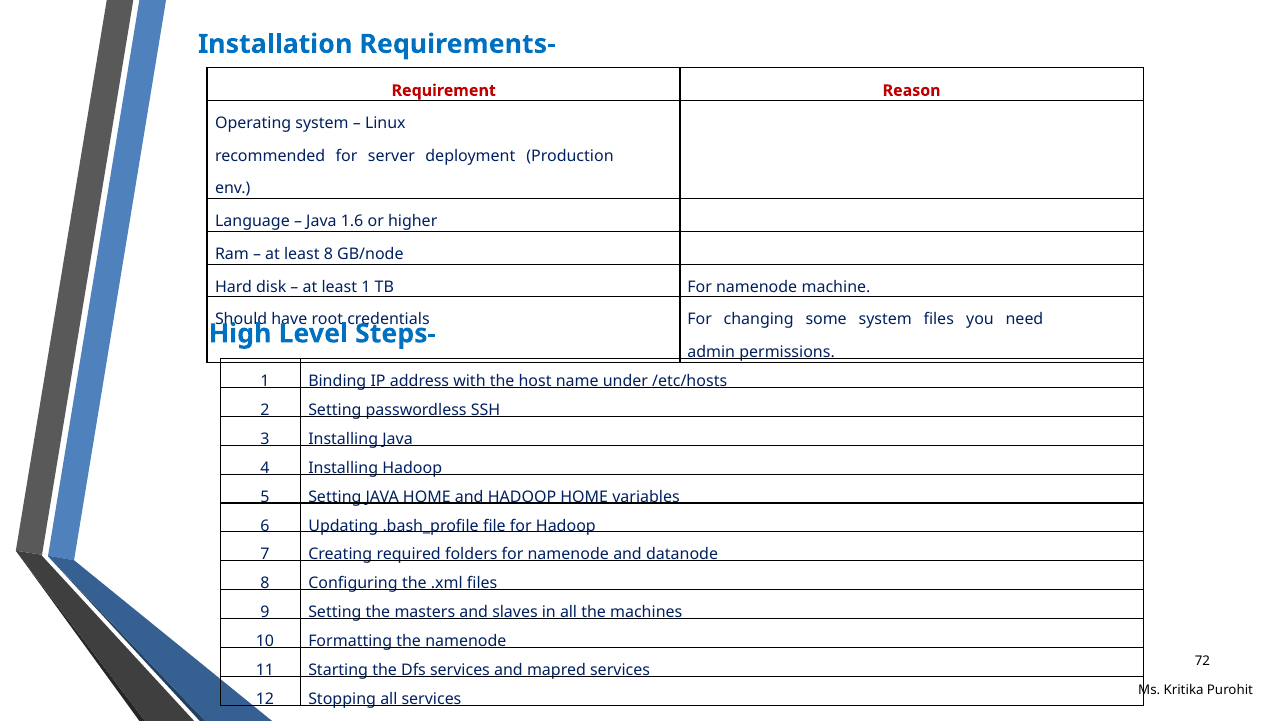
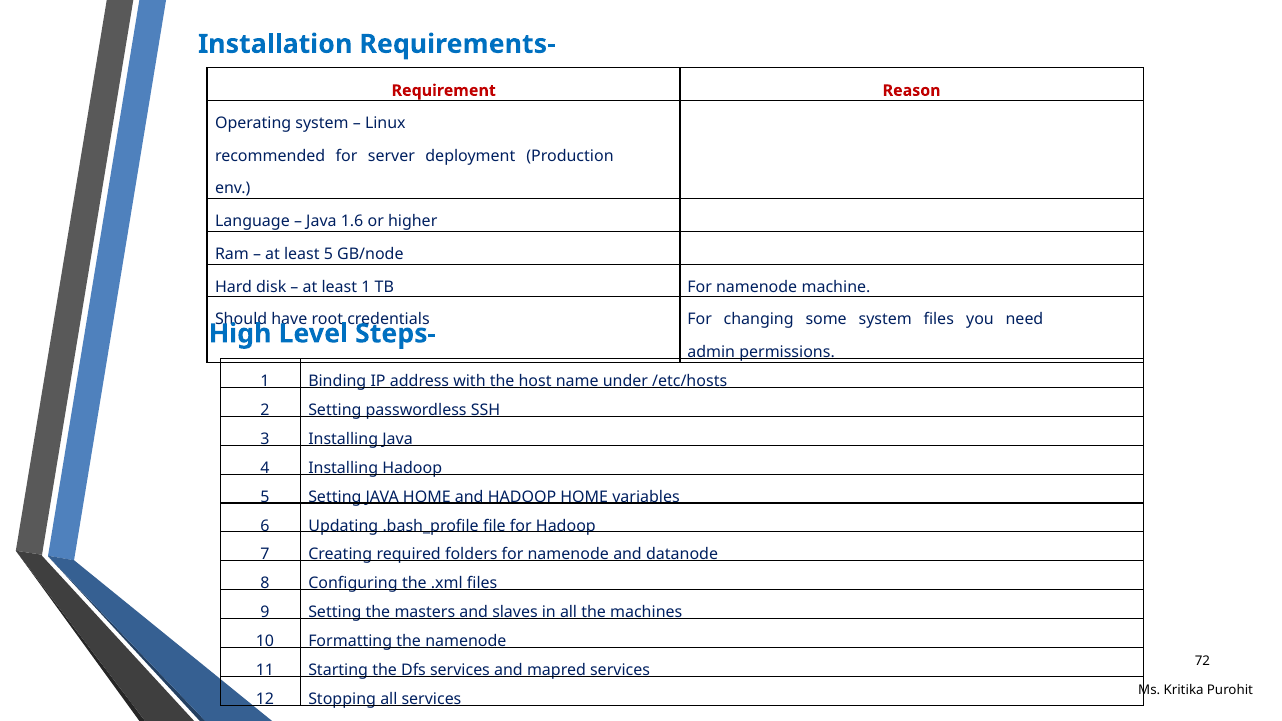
least 8: 8 -> 5 (328, 254)
